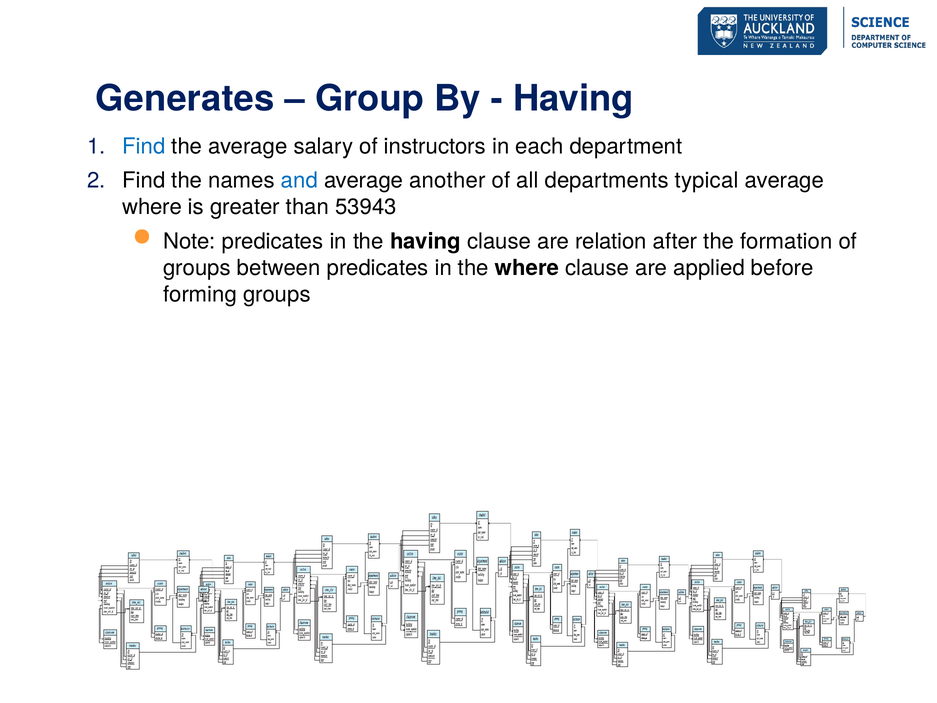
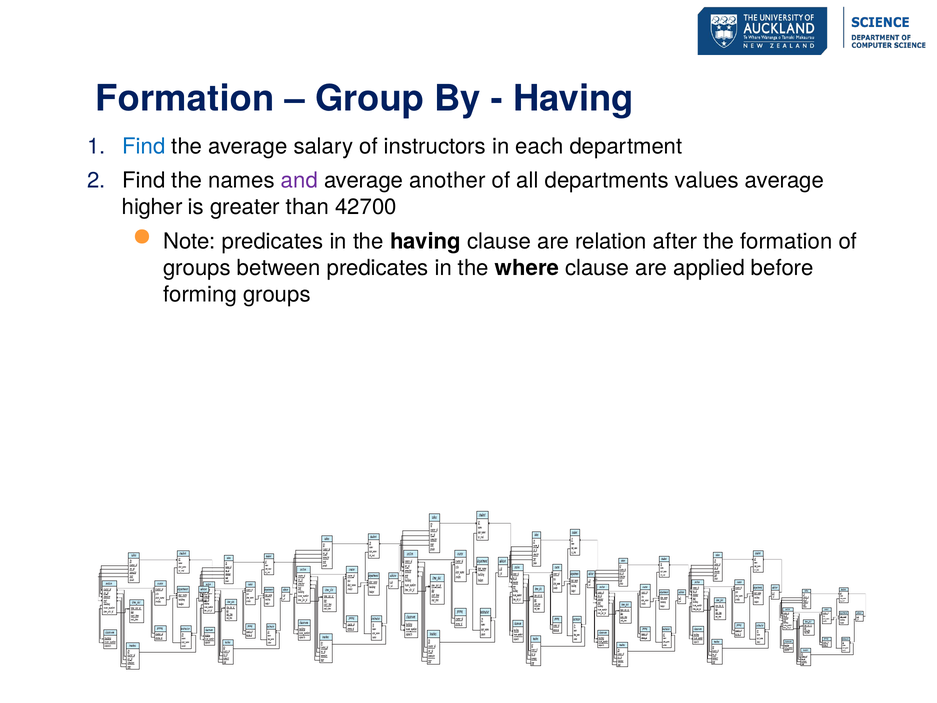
Generates: Generates -> Formation (185, 99)
and colour: blue -> purple (299, 181)
typical: typical -> values (707, 181)
where: where -> higher (152, 207)
53943: 53943 -> 42700 (366, 207)
